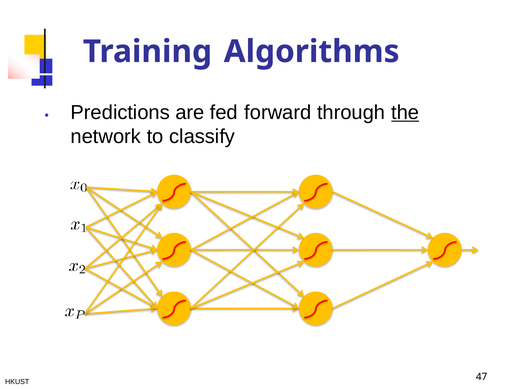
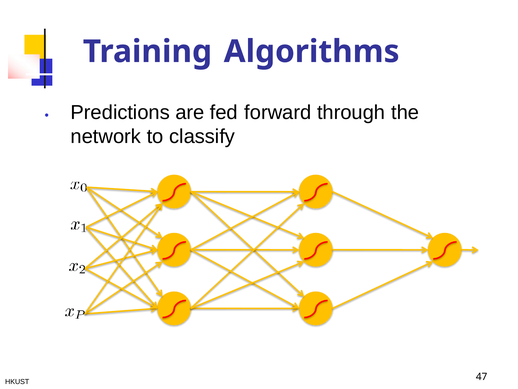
the underline: present -> none (405, 112)
